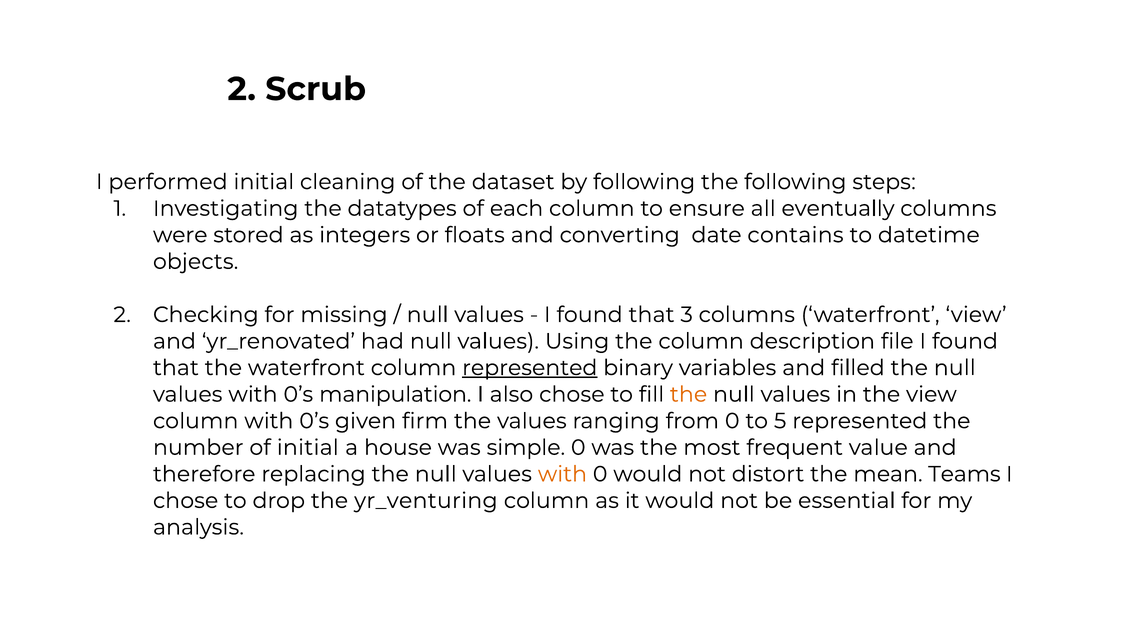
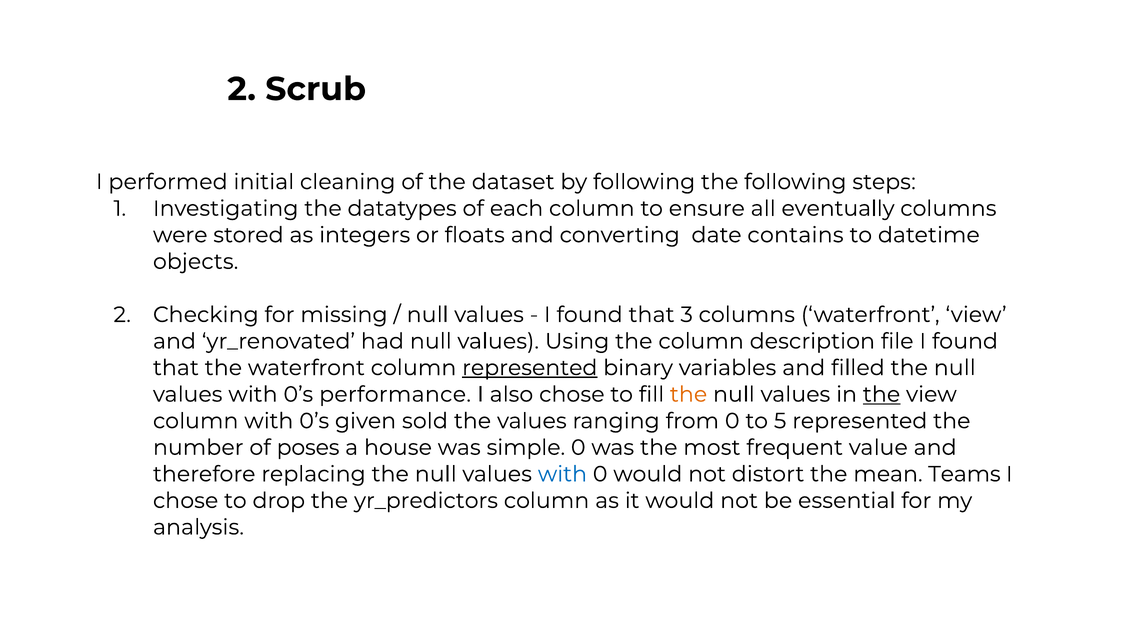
manipulation: manipulation -> performance (395, 394)
the underline: none -> present (882, 394)
firm: firm -> sold (425, 421)
of initial: initial -> poses (308, 448)
with colour: orange -> blue (562, 474)
yr_venturing: yr_venturing -> yr_predictors (426, 501)
